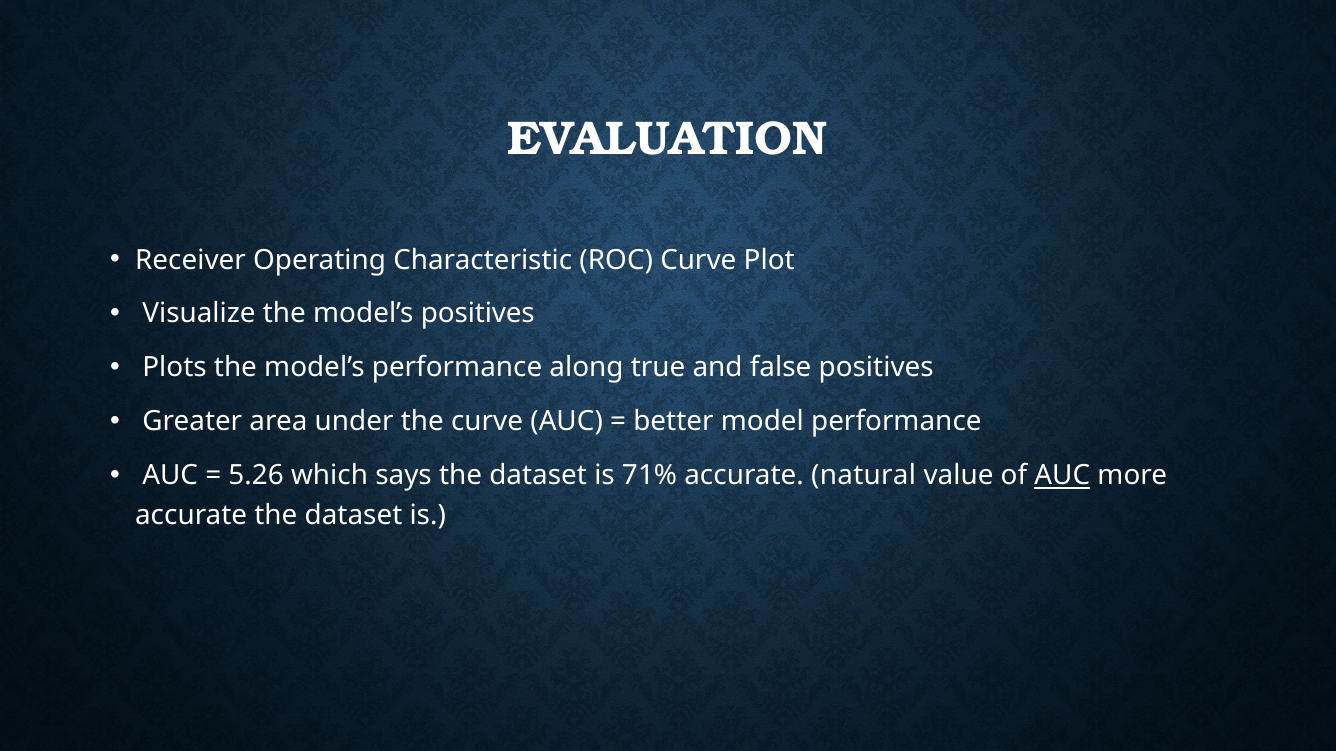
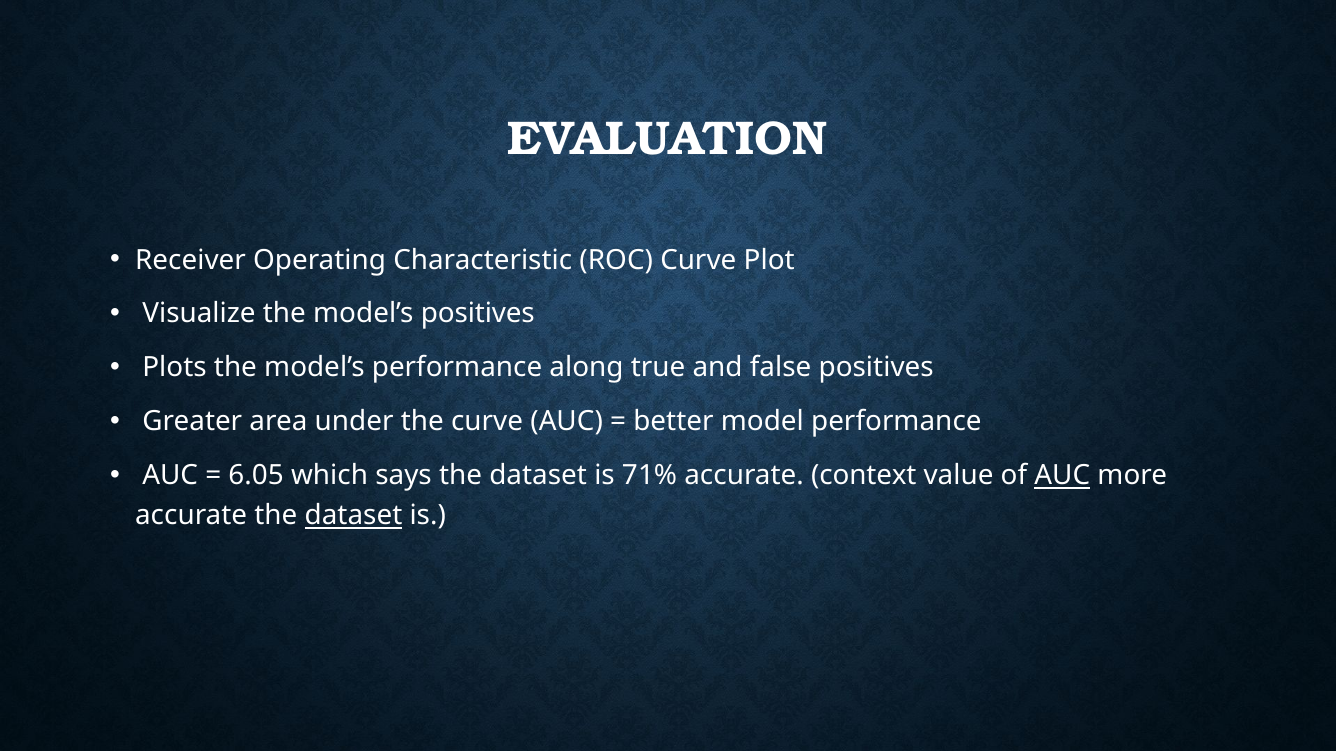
5.26: 5.26 -> 6.05 (256, 476)
natural: natural -> context (864, 476)
dataset underline: none -> present (354, 516)
